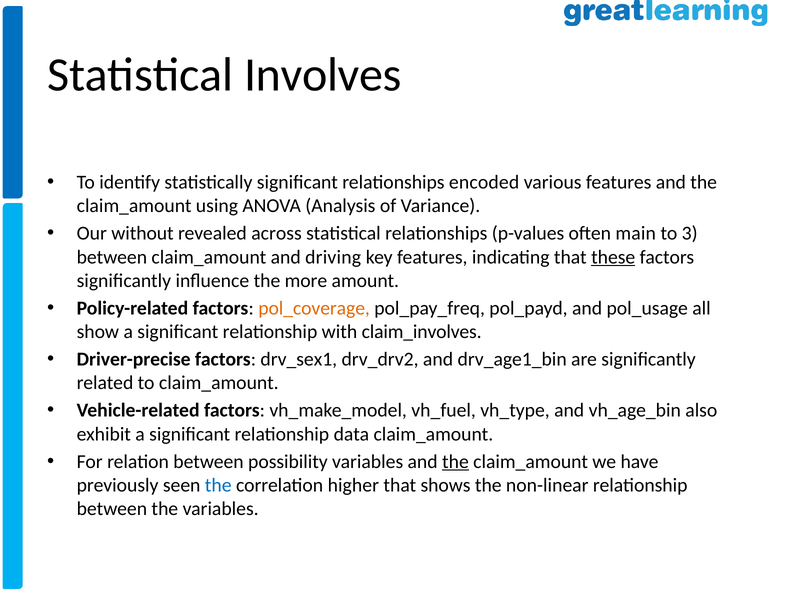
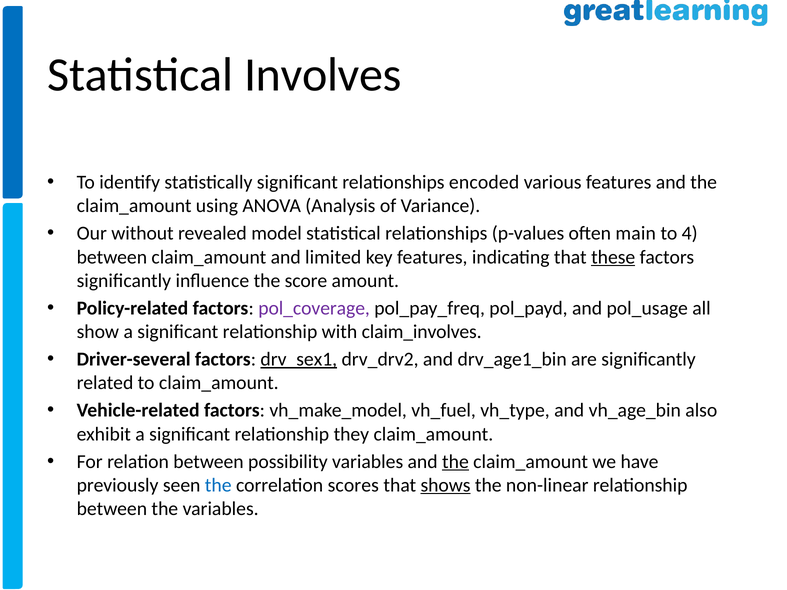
across: across -> model (277, 234)
3: 3 -> 4 (690, 234)
driving: driving -> limited (333, 257)
more: more -> score (306, 281)
pol_coverage colour: orange -> purple (314, 308)
Driver-precise: Driver-precise -> Driver-several (134, 359)
drv_sex1 underline: none -> present (299, 359)
data: data -> they (351, 434)
higher: higher -> scores (353, 485)
shows underline: none -> present (446, 485)
